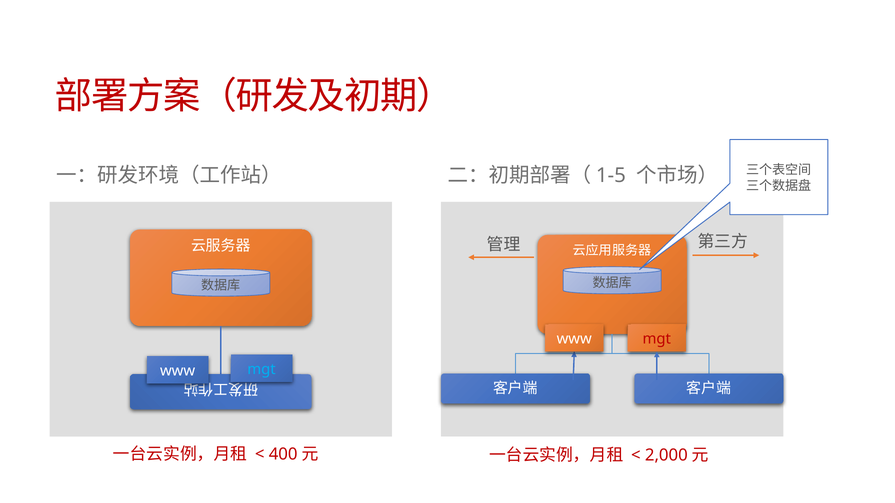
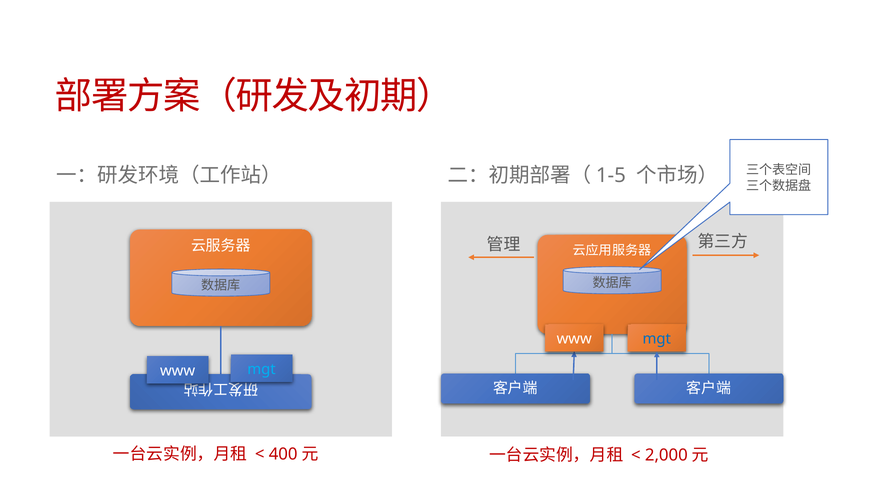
mgt colour: red -> blue (657, 339)
